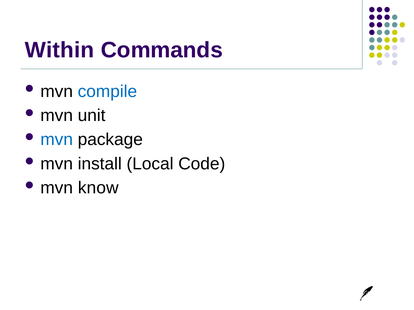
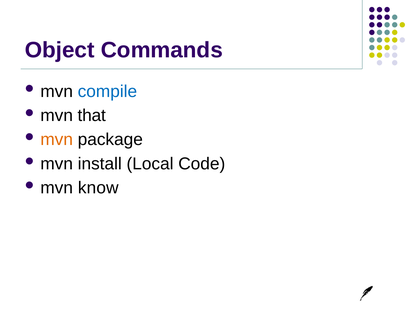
Within: Within -> Object (60, 50)
unit: unit -> that (92, 116)
mvn colour: blue -> orange (57, 140)
